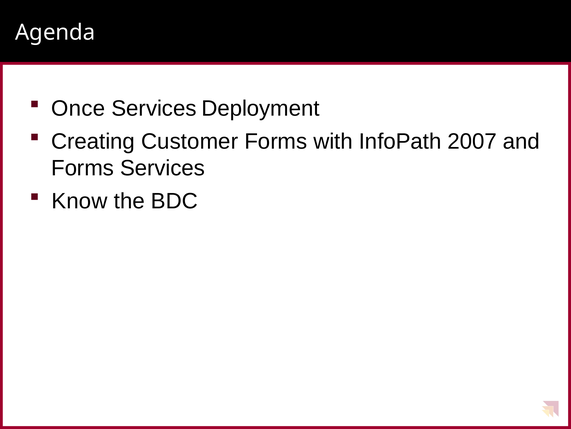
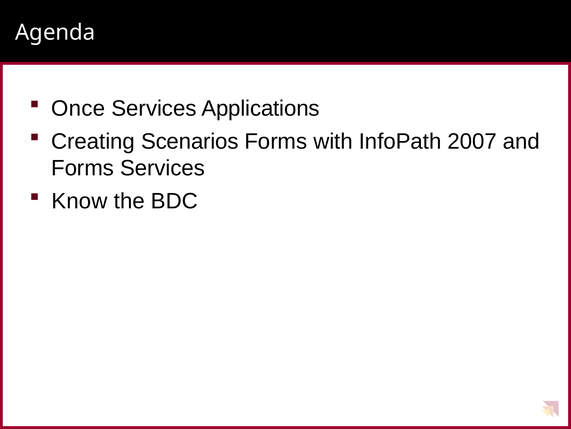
Deployment: Deployment -> Applications (261, 108)
Customer: Customer -> Scenarios (190, 141)
